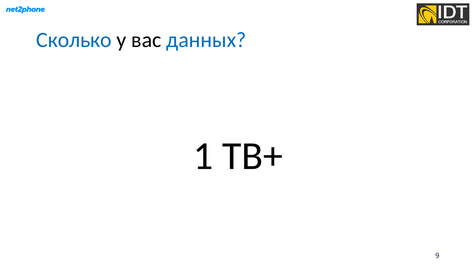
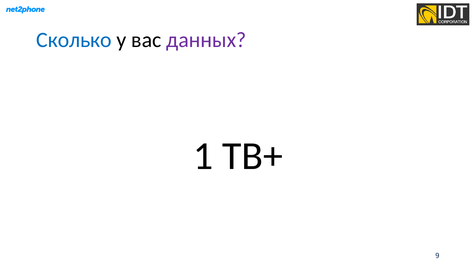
данных colour: blue -> purple (206, 40)
